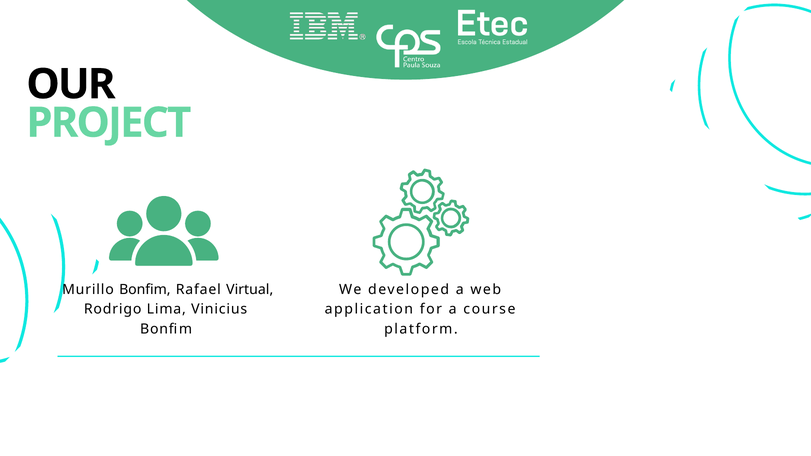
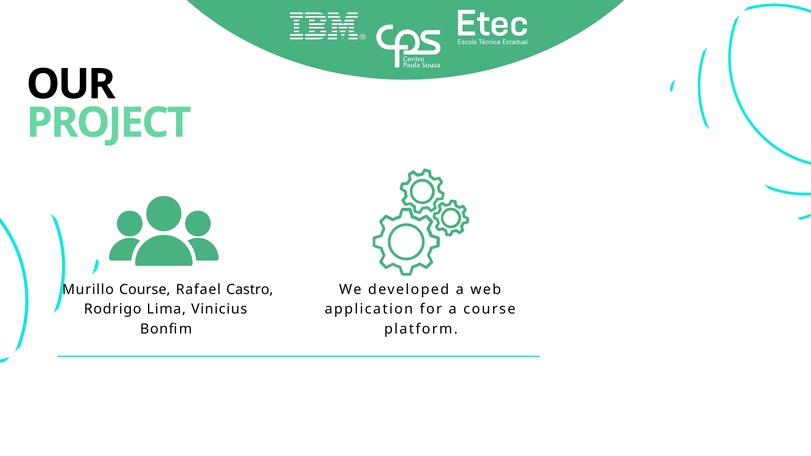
Murillo Bonfim: Bonfim -> Course (145, 290)
Virtual: Virtual -> Castro (250, 290)
